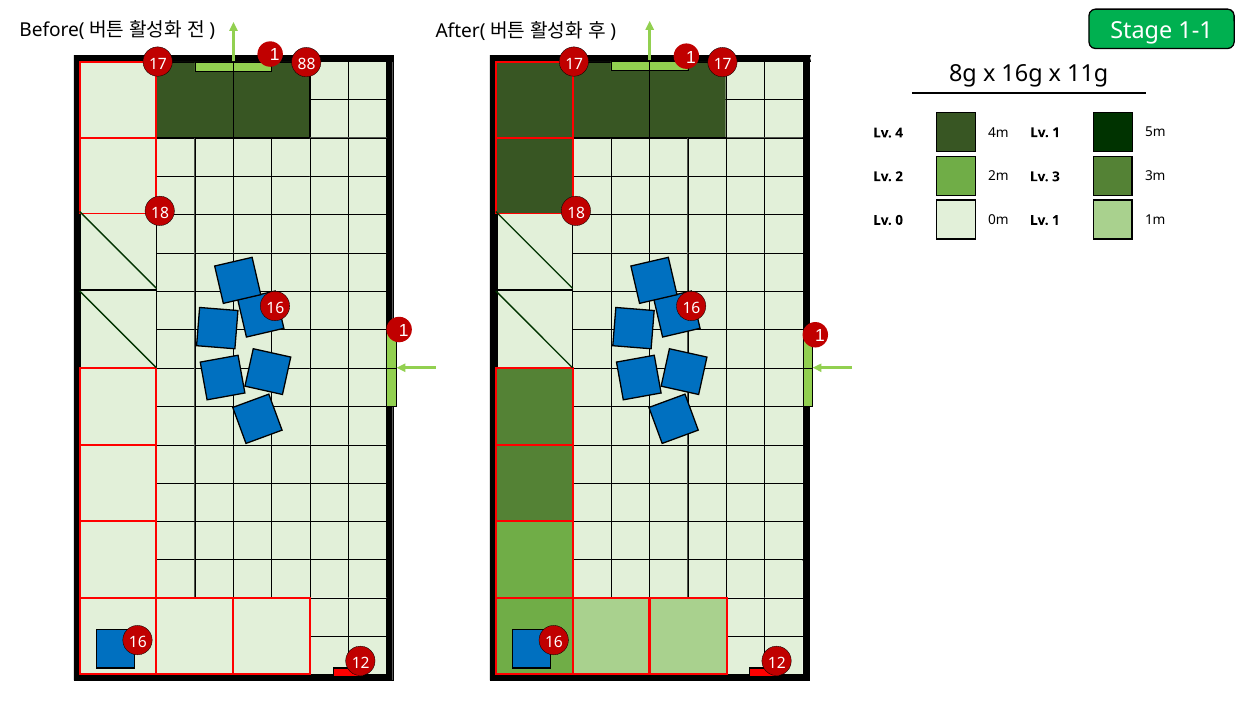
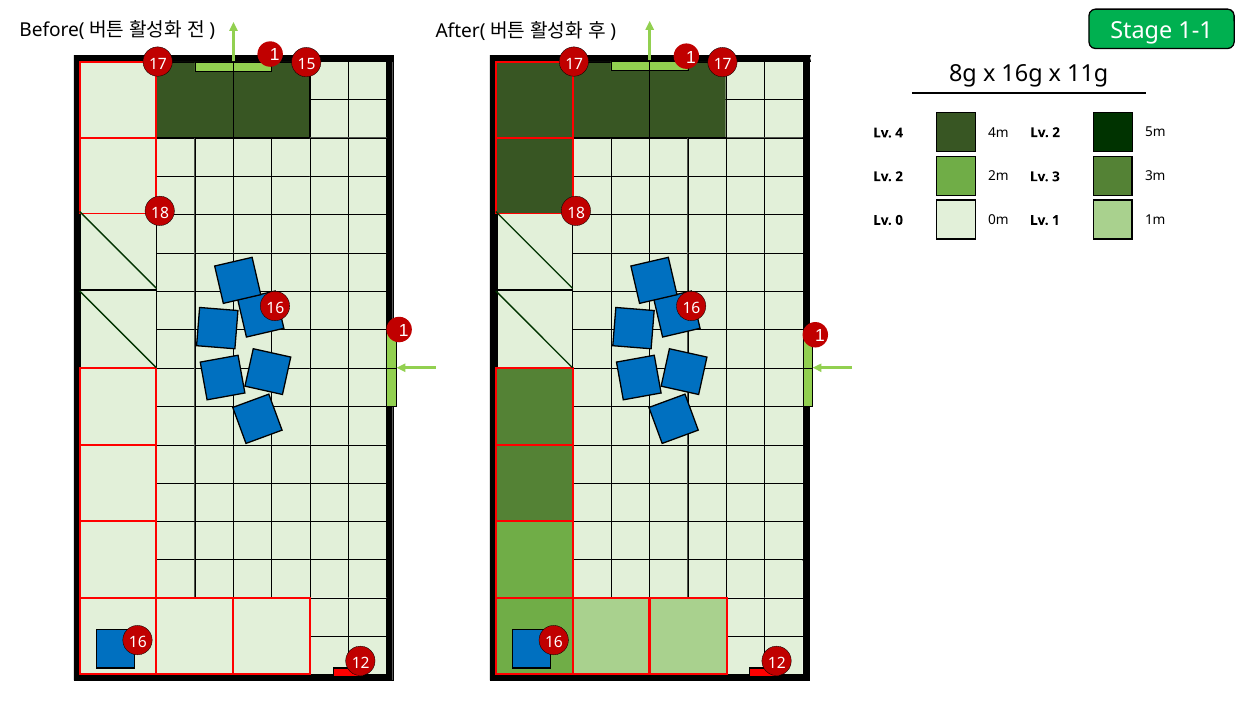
88: 88 -> 15 (307, 65)
1: 1 -> 2 (1056, 133)
